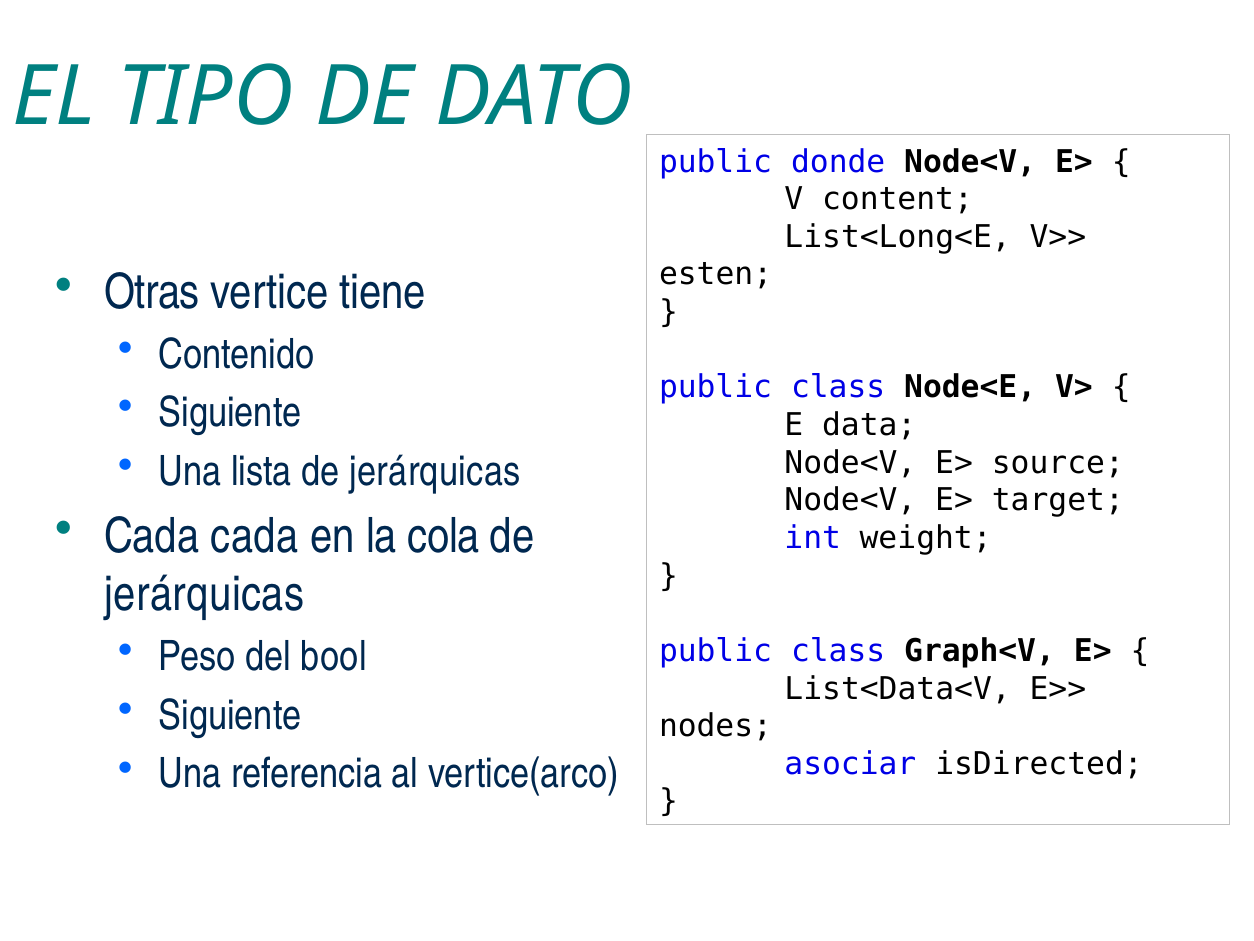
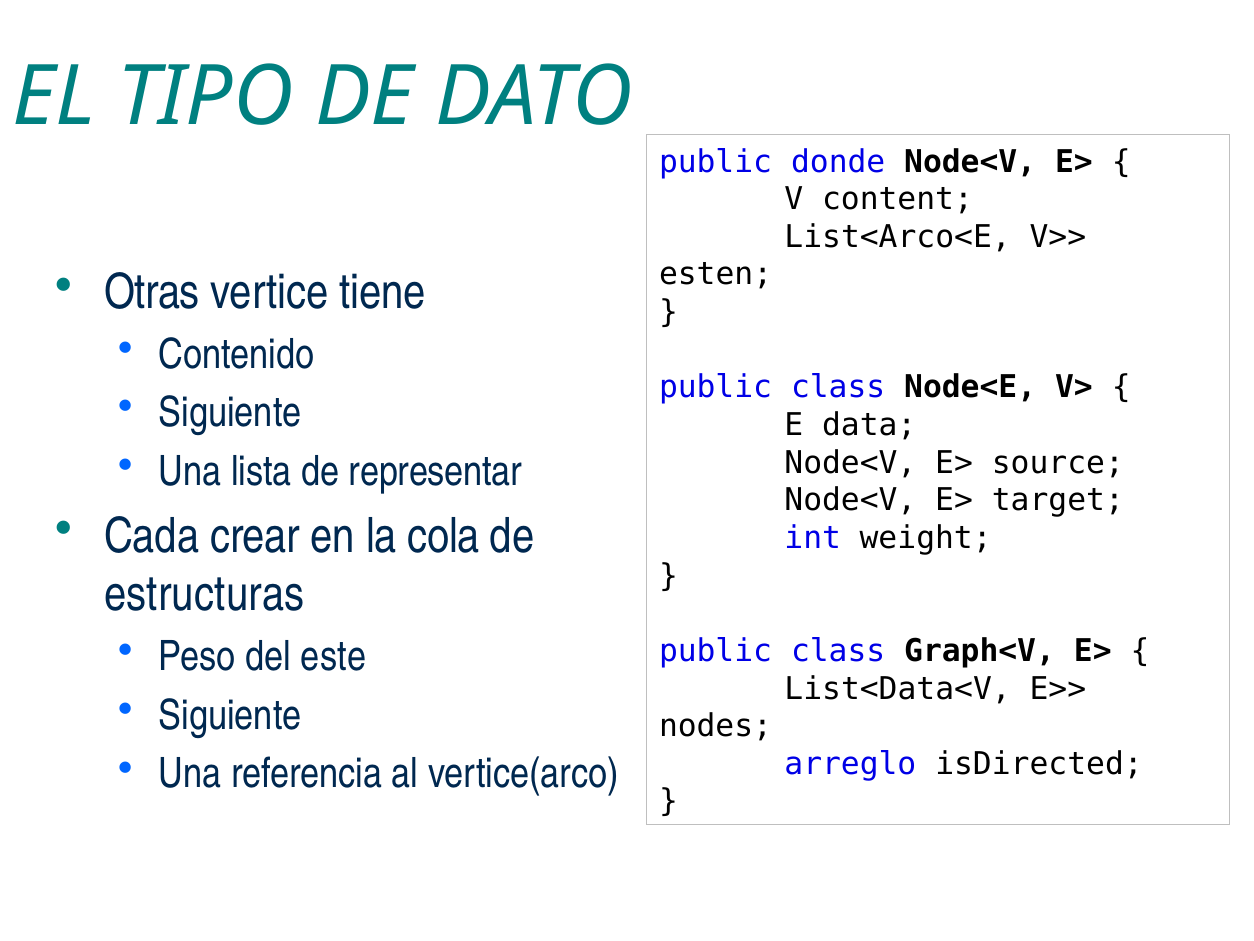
List<Long<E: List<Long<E -> List<Arco<E (898, 237)
lista de jerárquicas: jerárquicas -> representar (436, 471)
Cada cada: cada -> crear (255, 536)
jerárquicas: jerárquicas -> estructuras (204, 594)
bool: bool -> este (334, 657)
asociar: asociar -> arreglo (850, 764)
